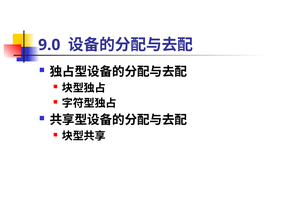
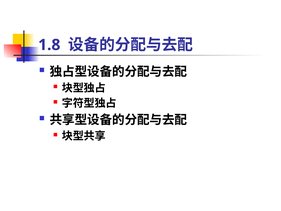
9.0: 9.0 -> 1.8 (49, 45)
